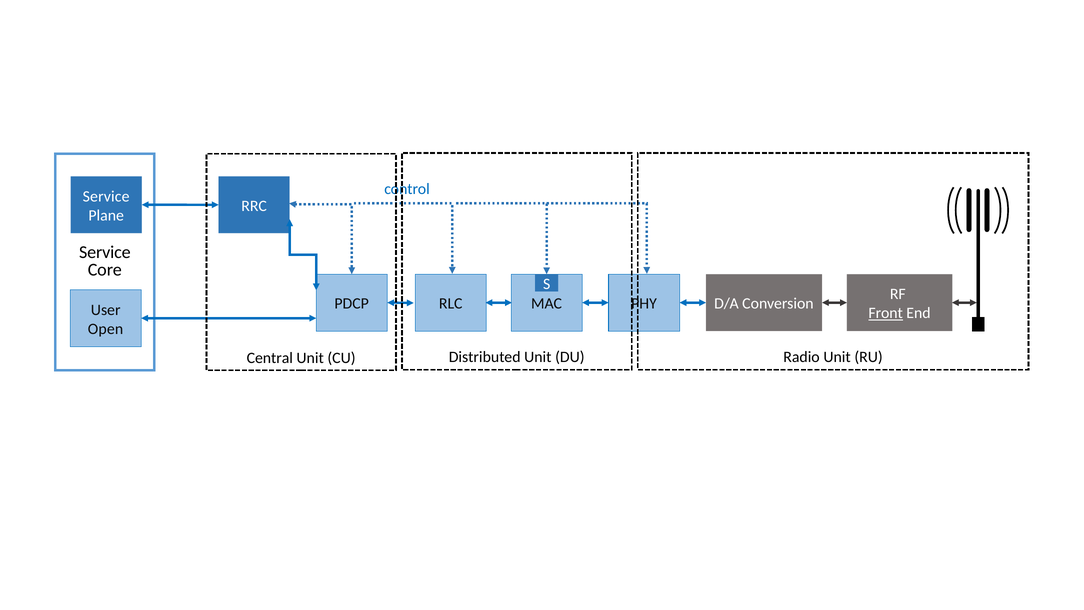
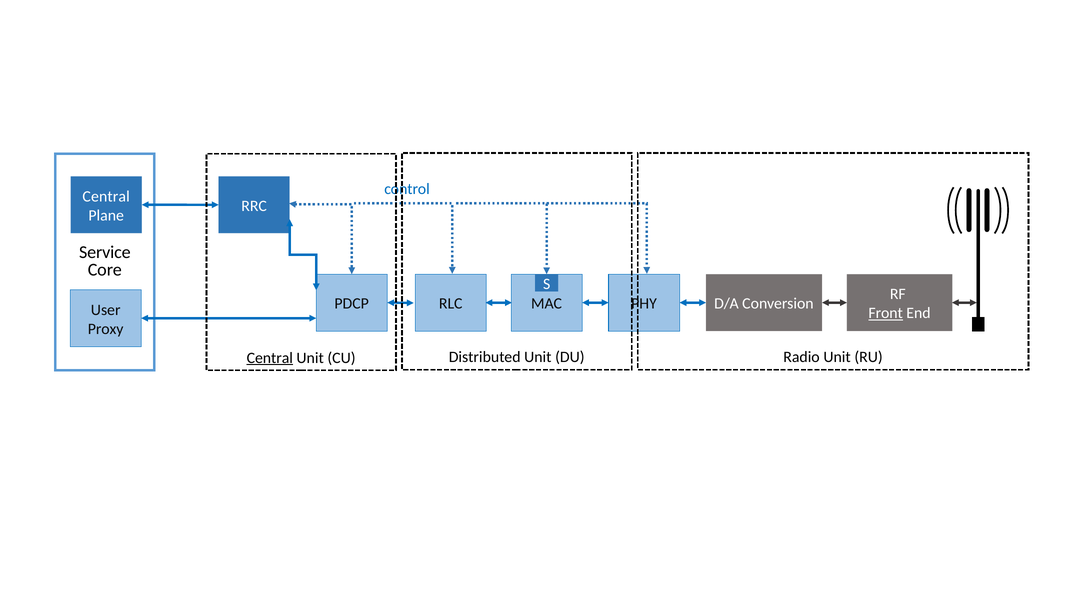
Service: Service -> Central (106, 196)
Open: Open -> Proxy (106, 329)
Central underline: none -> present (270, 358)
